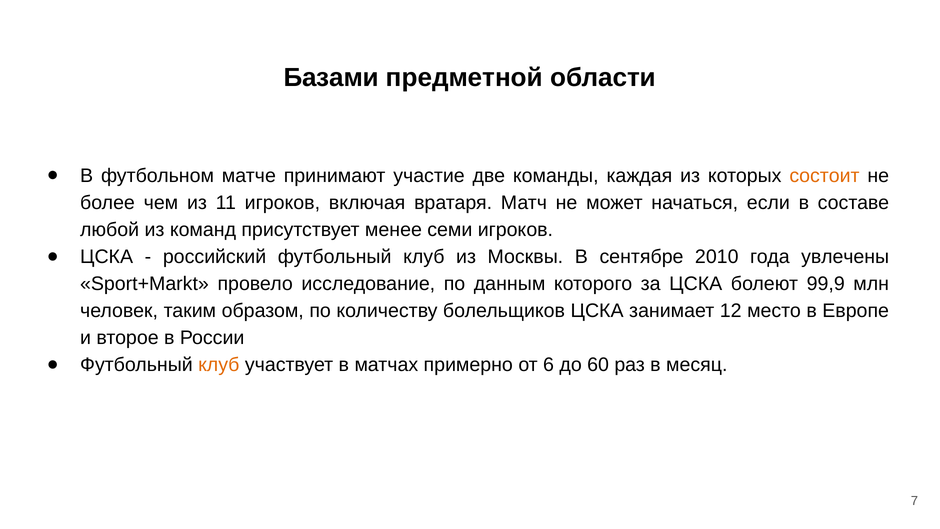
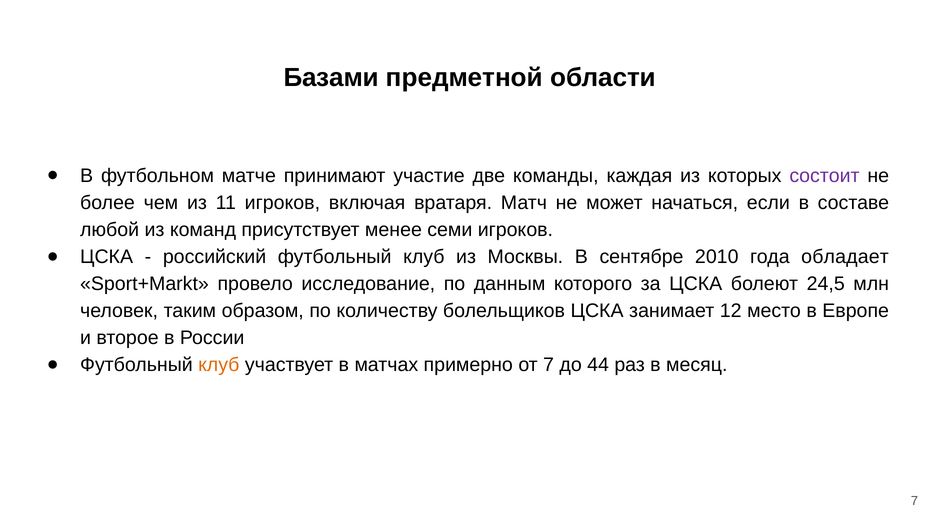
состоит colour: orange -> purple (825, 176)
увлечены: увлечены -> обладает (845, 257)
99,9: 99,9 -> 24,5 (826, 284)
от 6: 6 -> 7 (549, 365)
60: 60 -> 44 (598, 365)
